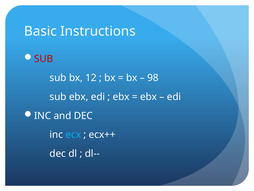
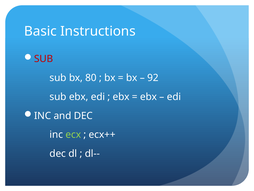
12: 12 -> 80 (91, 78)
98: 98 -> 92 (153, 78)
ecx colour: light blue -> light green (73, 134)
